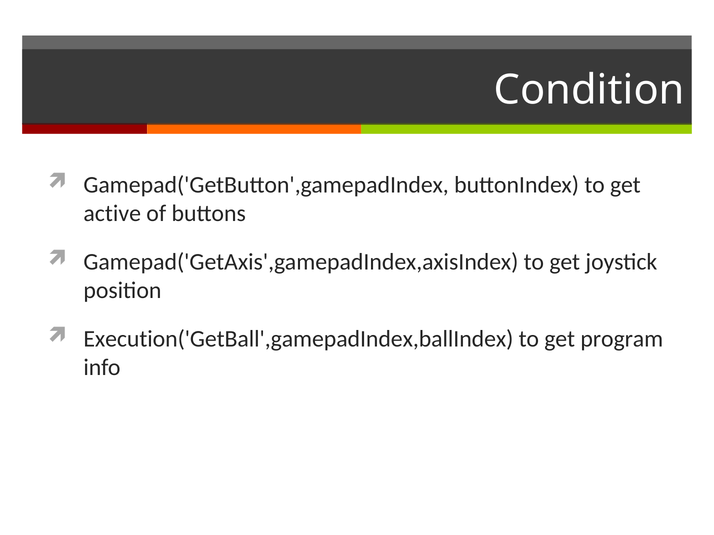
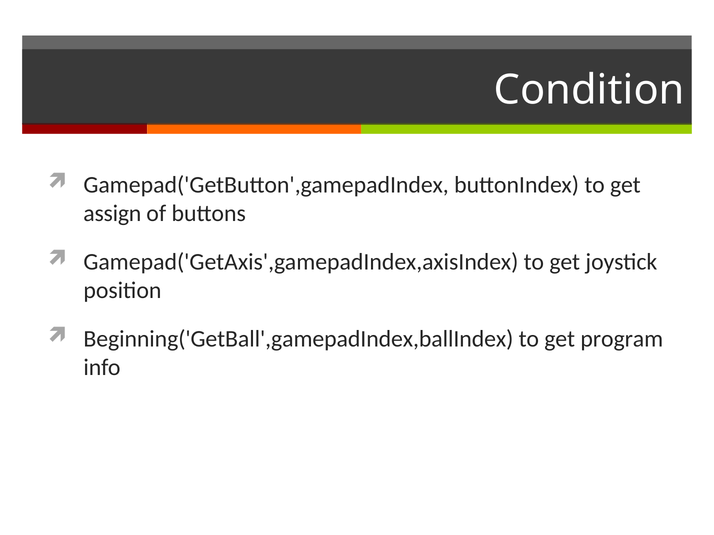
active: active -> assign (112, 214)
Execution('GetBall',gamepadIndex,ballIndex: Execution('GetBall',gamepadIndex,ballIndex -> Beginning('GetBall',gamepadIndex,ballIndex (298, 339)
